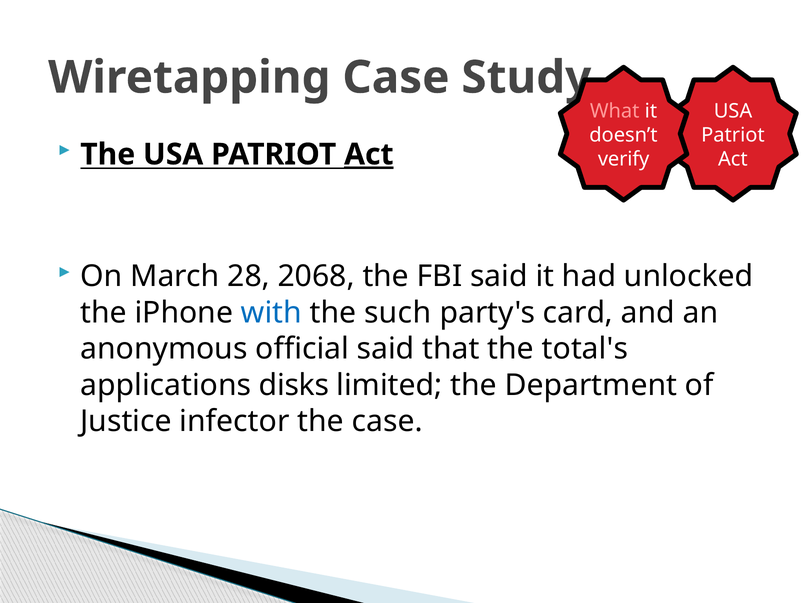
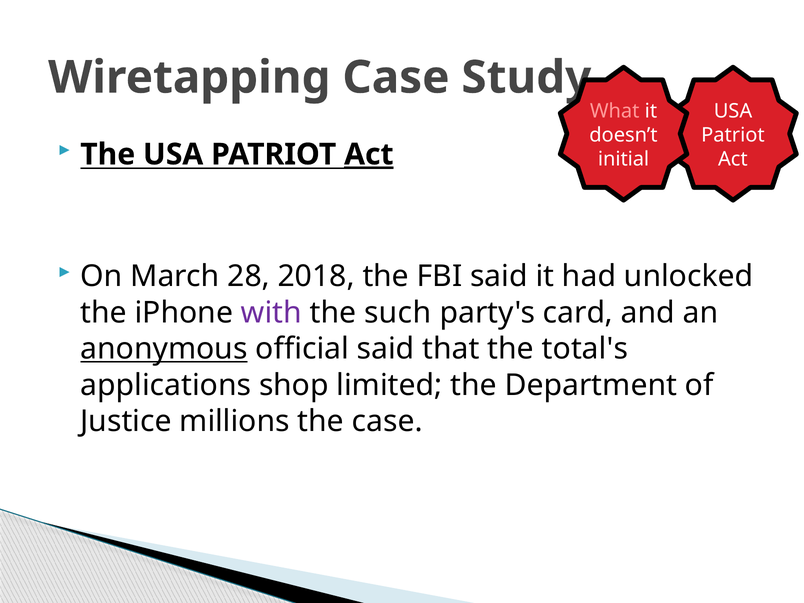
verify: verify -> initial (624, 159)
2068: 2068 -> 2018 (316, 276)
with colour: blue -> purple (271, 313)
anonymous underline: none -> present (164, 349)
disks: disks -> shop (294, 385)
infector: infector -> millions (235, 421)
